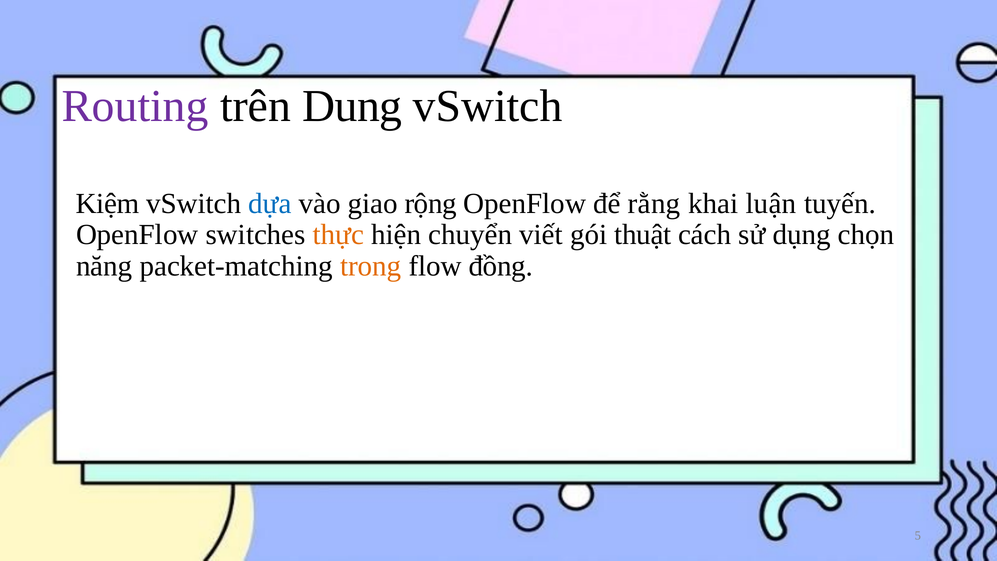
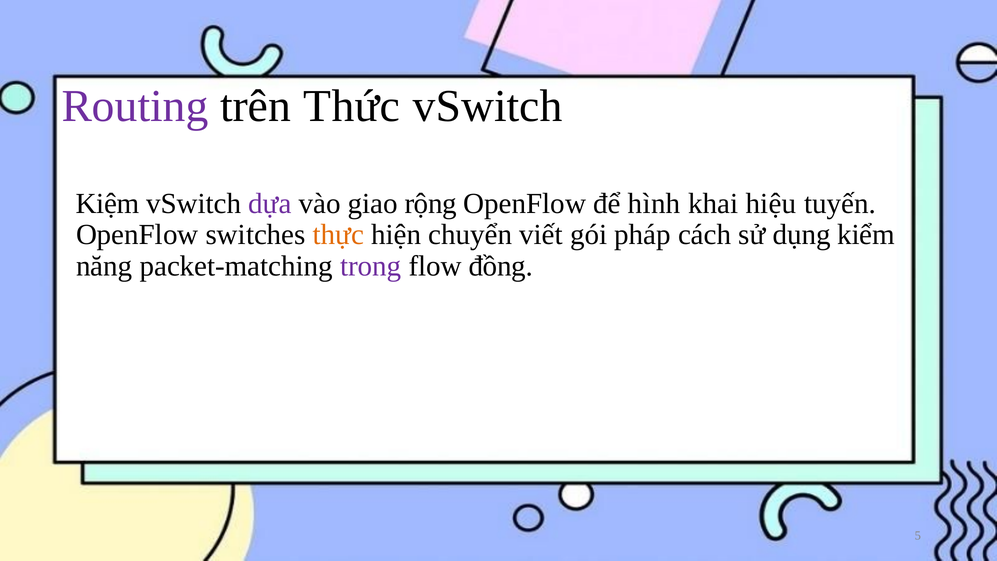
Dung: Dung -> Thức (352, 106)
dựa colour: blue -> purple (270, 203)
rằng: rằng -> hình (654, 203)
luận: luận -> hiệu (771, 203)
thuật: thuật -> pháp (643, 235)
chọn: chọn -> kiểm (866, 235)
trong colour: orange -> purple (371, 266)
